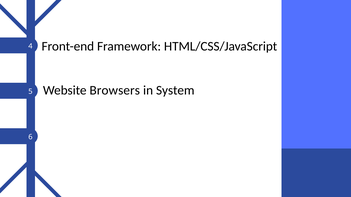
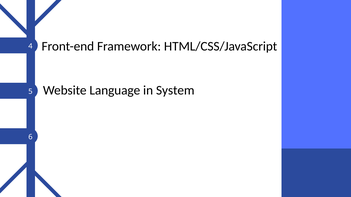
Browsers: Browsers -> Language (115, 90)
